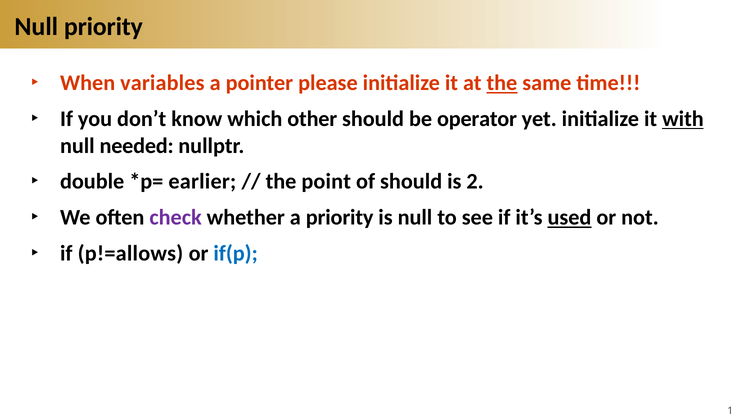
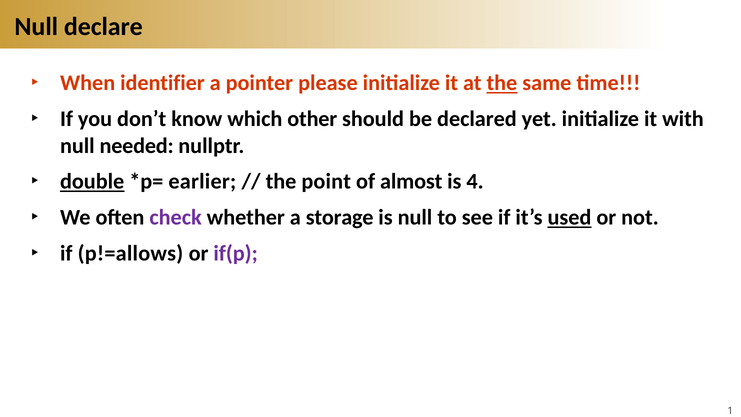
Null priority: priority -> declare (103, 27)
variables: variables -> identifier (162, 83)
operator: operator -> declared (477, 119)
with underline: present -> none (683, 119)
double underline: none -> present (92, 182)
of should: should -> almost (411, 182)
2: 2 -> 4 (475, 182)
a priority: priority -> storage (340, 217)
if(p colour: blue -> purple (236, 253)
